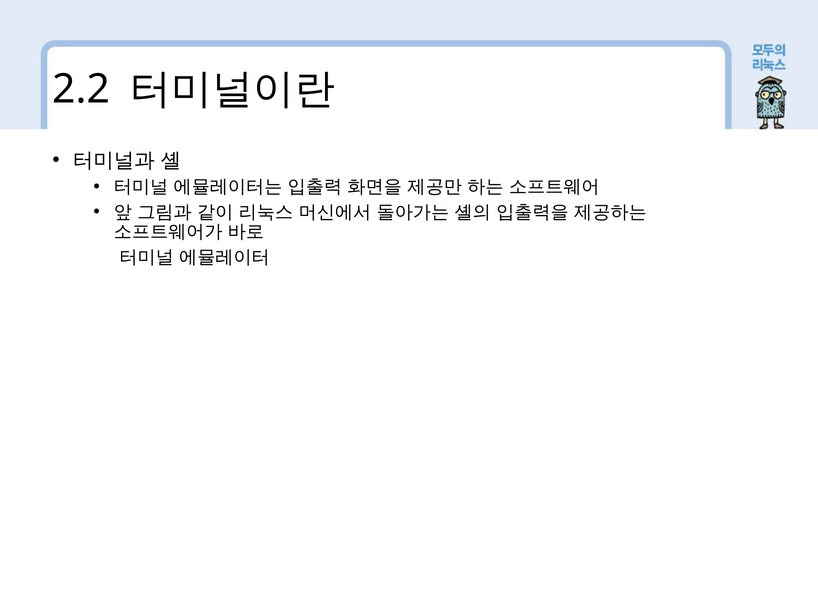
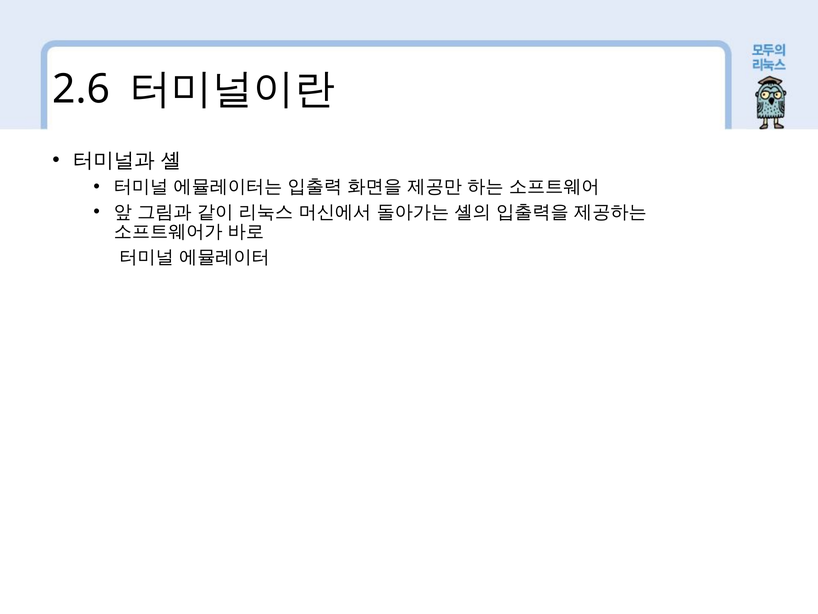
2.2: 2.2 -> 2.6 (81, 89)
